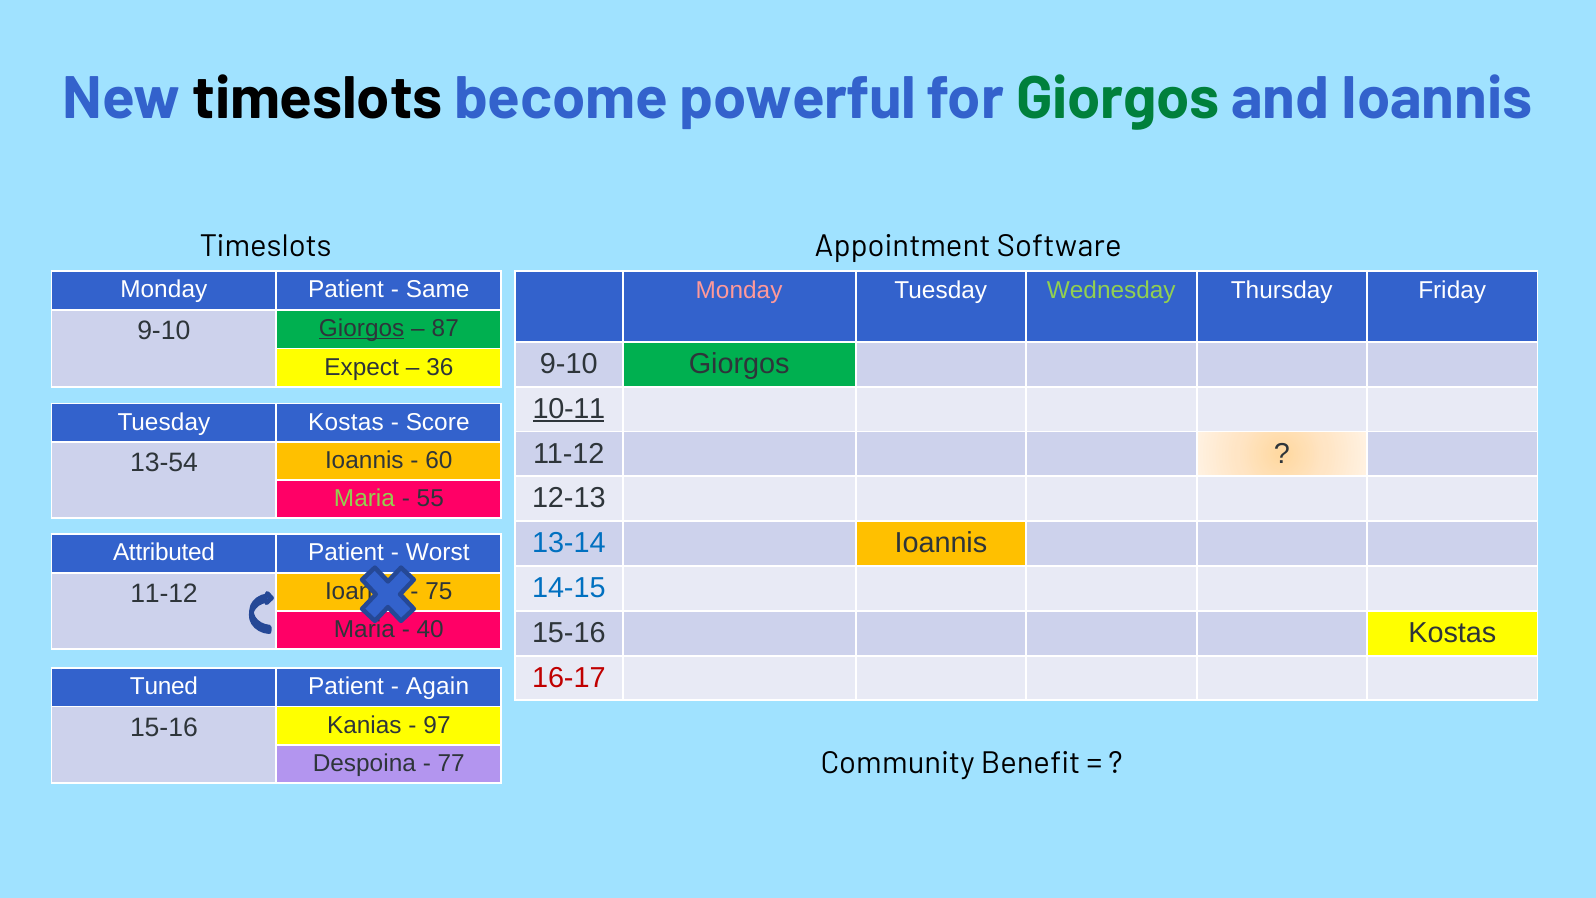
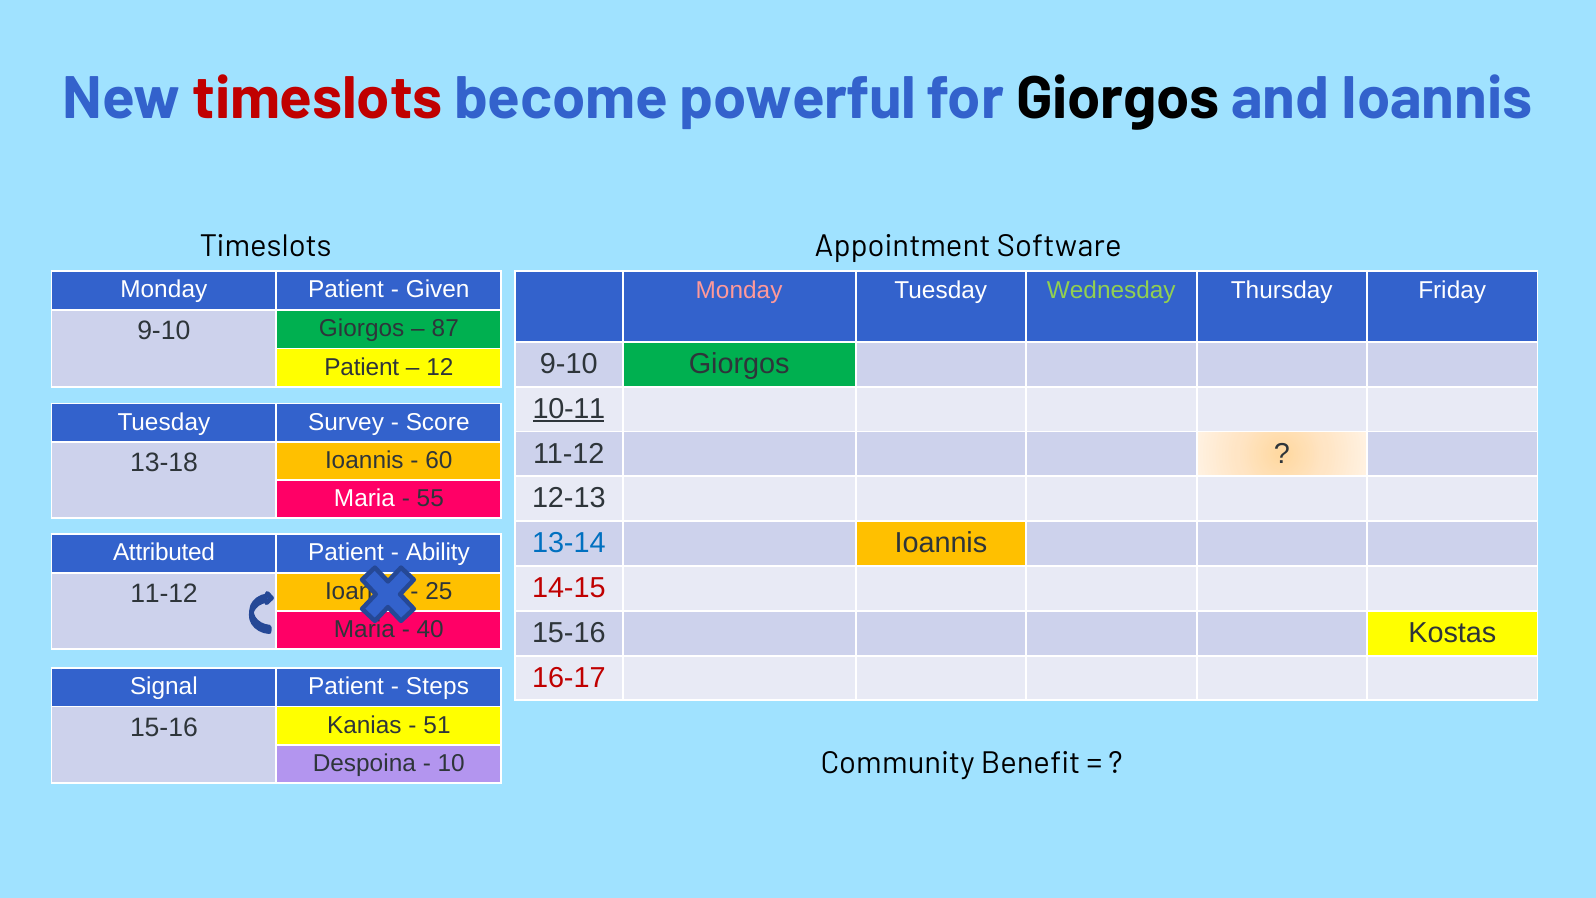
timeslots colour: black -> red (318, 98)
Giorgos colour: green -> black (1118, 98)
Same: Same -> Given (438, 289)
Giorgos underline: present -> none (362, 328)
Expect: Expect -> Patient (362, 367)
36: 36 -> 12 (440, 367)
Tuesday Kostas: Kostas -> Survey (346, 422)
13-54: 13-54 -> 13-18 (164, 463)
Maria colour: light green -> white (364, 498)
Worst: Worst -> Ability (438, 553)
14-15 colour: blue -> red (569, 588)
75: 75 -> 25 (439, 591)
Tuned: Tuned -> Signal (164, 687)
Again: Again -> Steps (438, 687)
97: 97 -> 51 (437, 725)
77: 77 -> 10 (451, 763)
